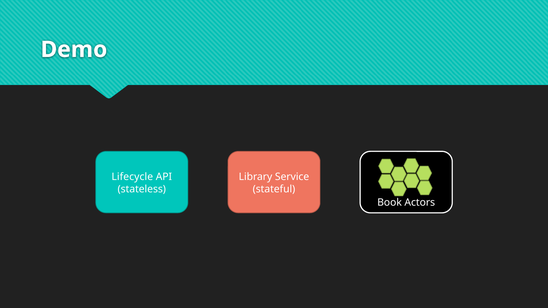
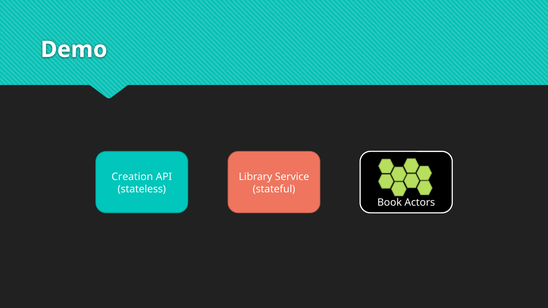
Lifecycle: Lifecycle -> Creation (132, 177)
